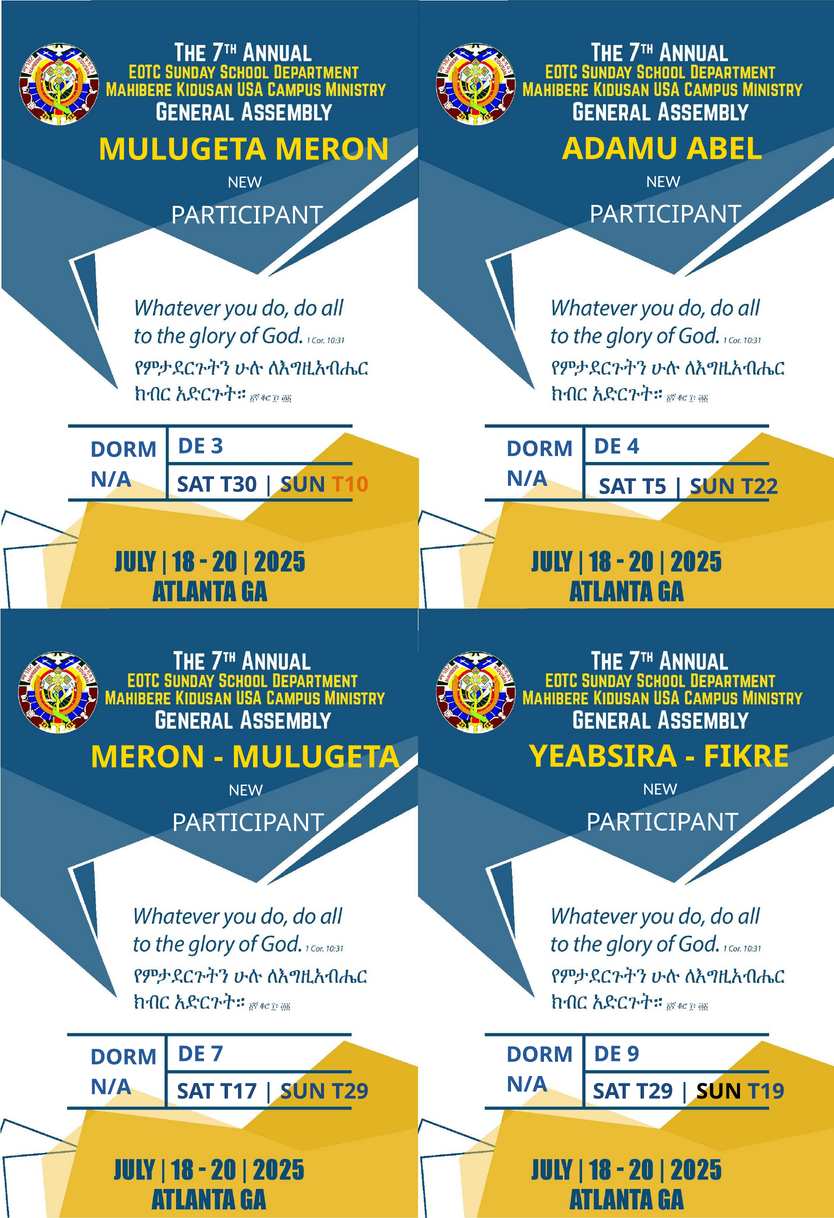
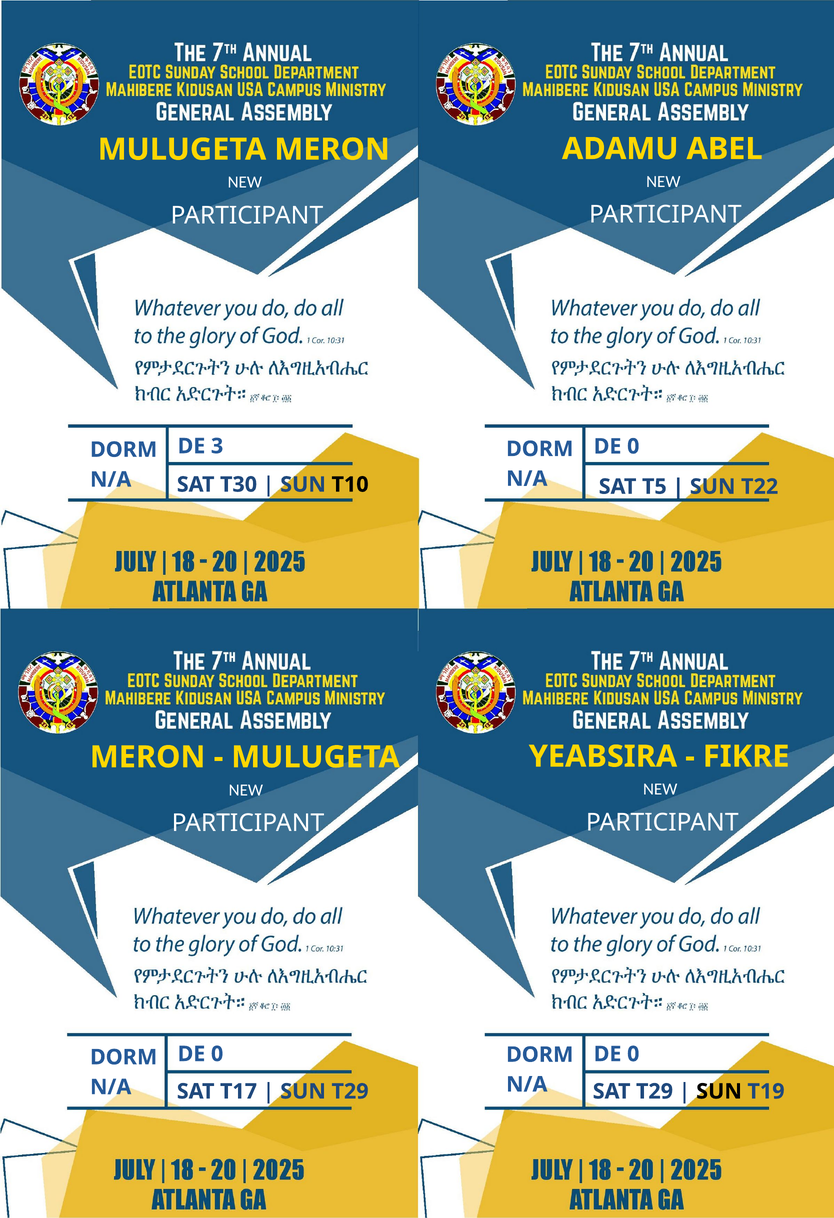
3 DE 4: 4 -> 0 (633, 446)
T10 colour: orange -> black (350, 484)
7: 7 -> 0 (217, 1054)
9: 9 -> 0 (633, 1054)
